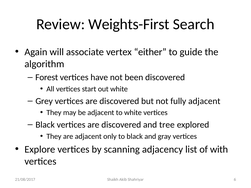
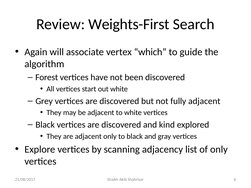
either: either -> which (150, 52)
tree: tree -> kind (167, 125)
of with: with -> only (219, 150)
